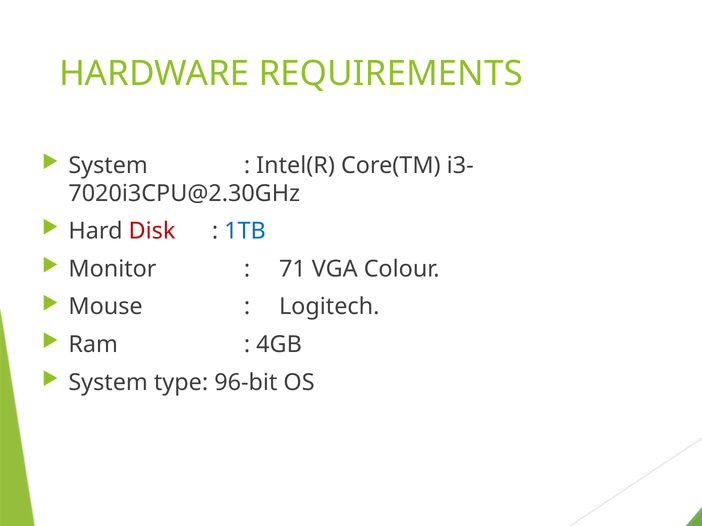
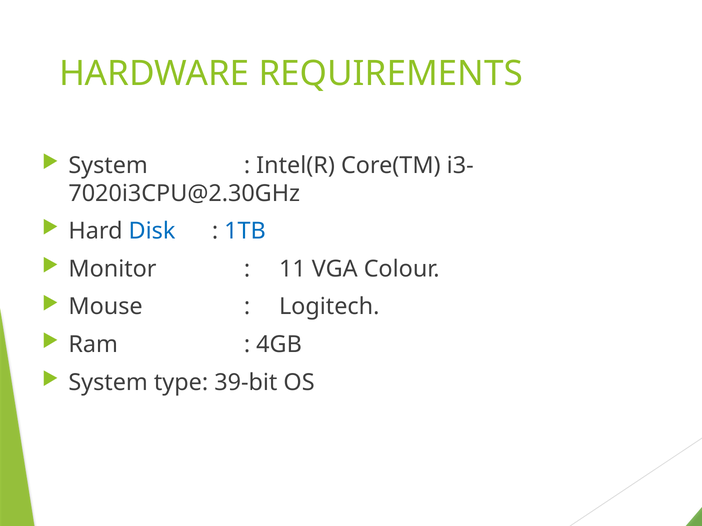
Disk colour: red -> blue (152, 231)
71: 71 -> 11 (292, 269)
96-bit: 96-bit -> 39-bit (246, 383)
